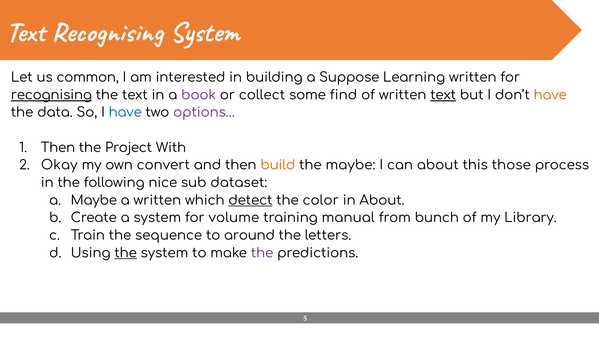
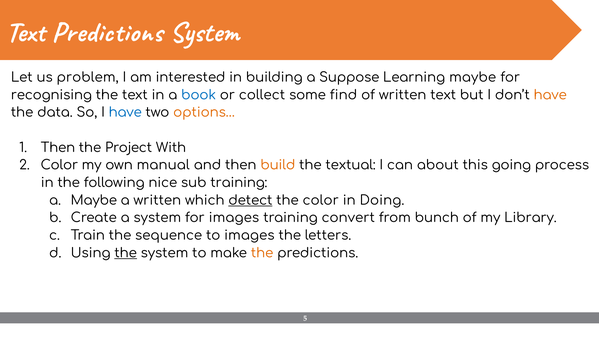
Text Recognising: Recognising -> Predictions (107, 32)
common: common -> problem (88, 77)
Learning written: written -> maybe (473, 77)
recognising underline: present -> none (51, 95)
book colour: purple -> blue (199, 95)
text underline: present -> none (443, 95)
options… colour: purple -> orange (204, 113)
Okay: Okay -> Color (59, 165)
convert: convert -> manual (163, 165)
the maybe: maybe -> textual (351, 165)
those: those -> going (511, 165)
sub dataset: dataset -> training (239, 183)
in About: About -> Doing (382, 200)
for volume: volume -> images (234, 218)
manual: manual -> convert (348, 218)
to around: around -> images (249, 235)
the colour: purple -> orange (262, 253)
